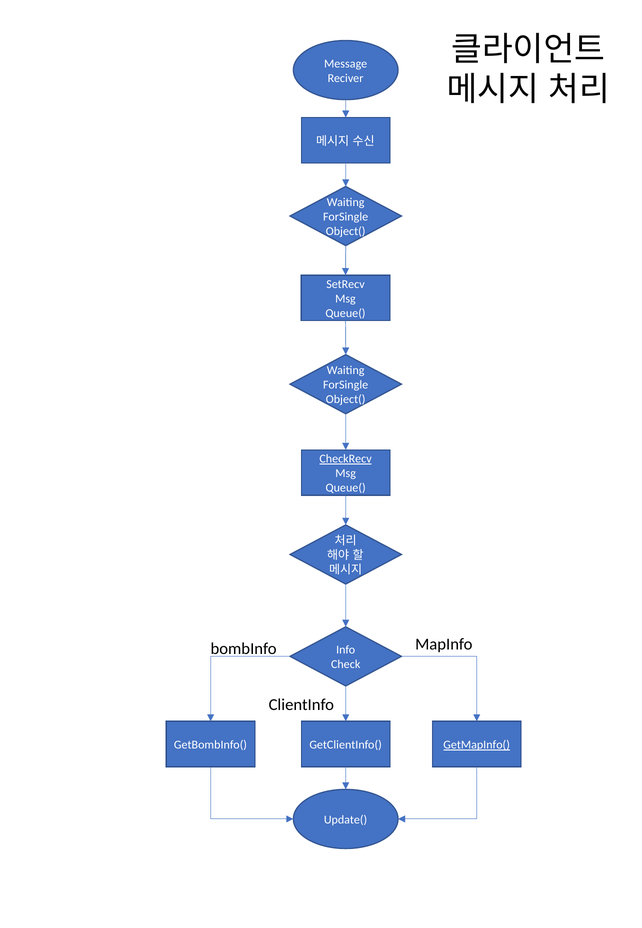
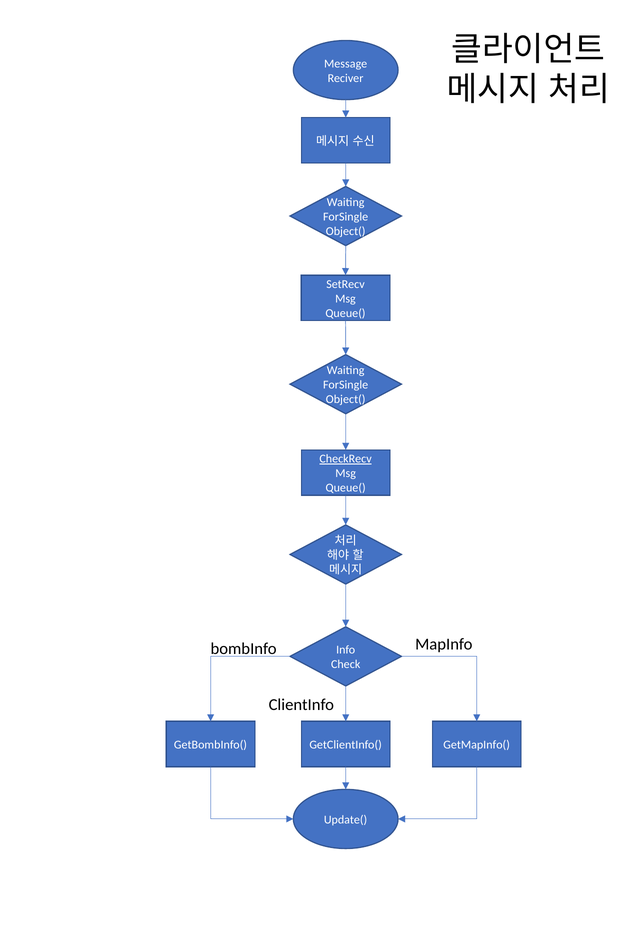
GetMapInfo( underline: present -> none (477, 744)
